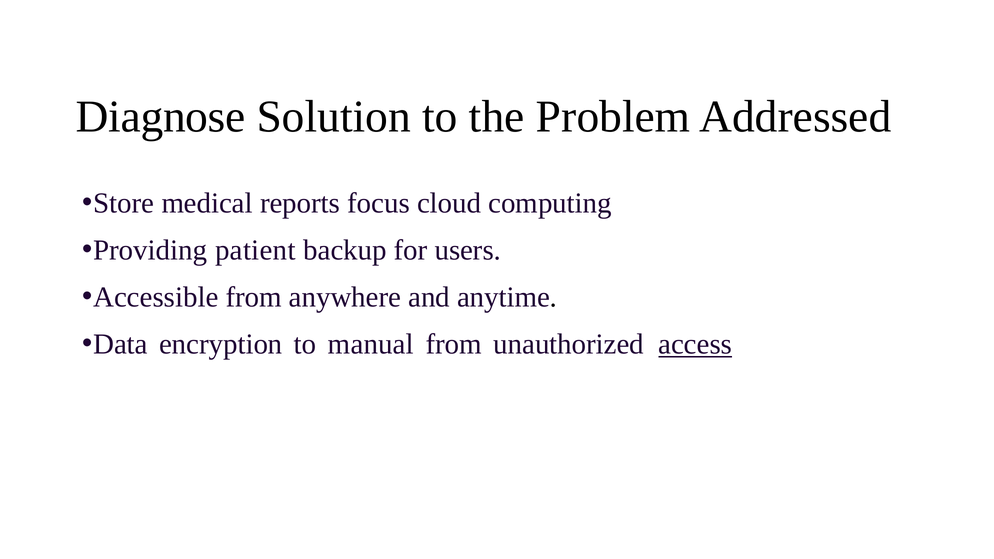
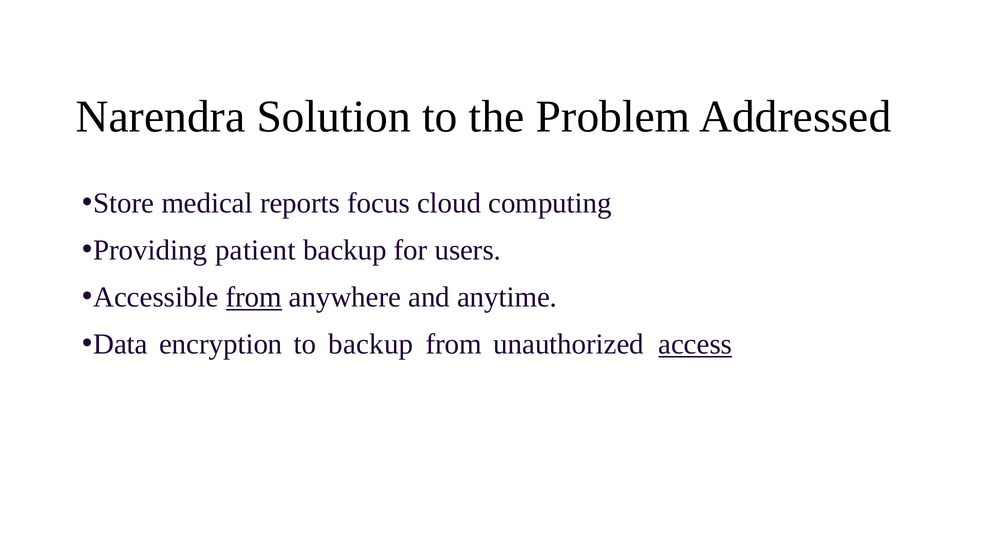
Diagnose: Diagnose -> Narendra (161, 117)
from underline: none -> present (254, 297)
to manual: manual -> backup (371, 344)
